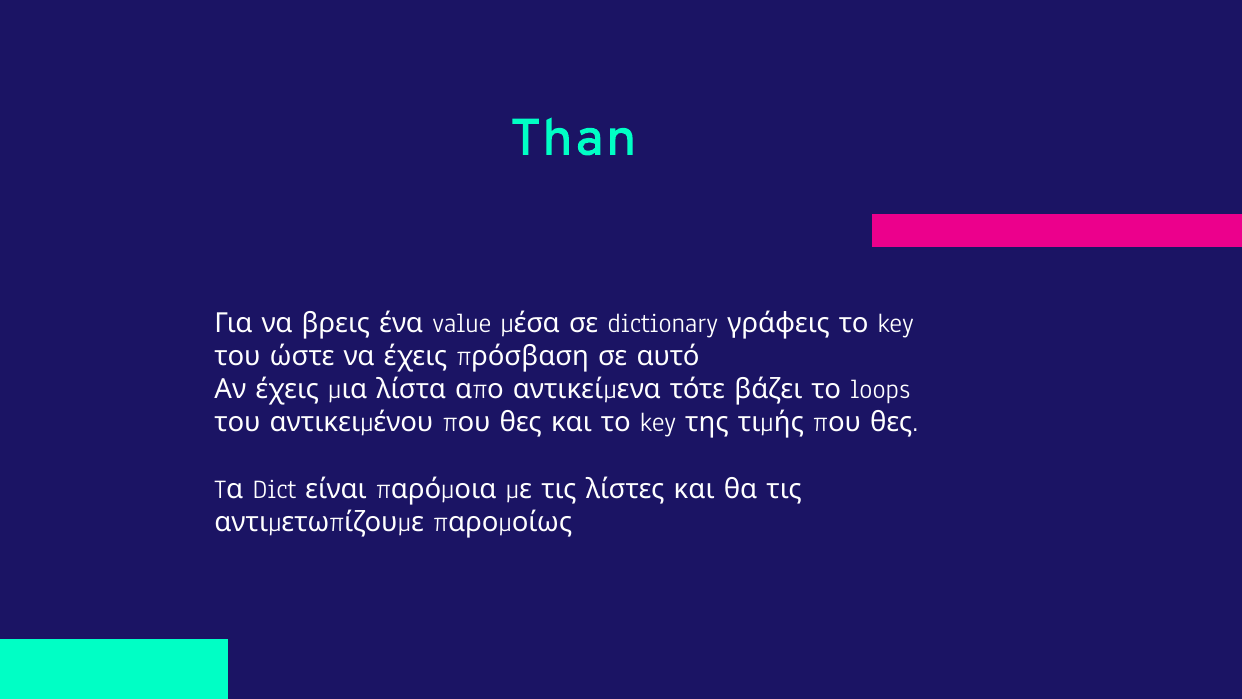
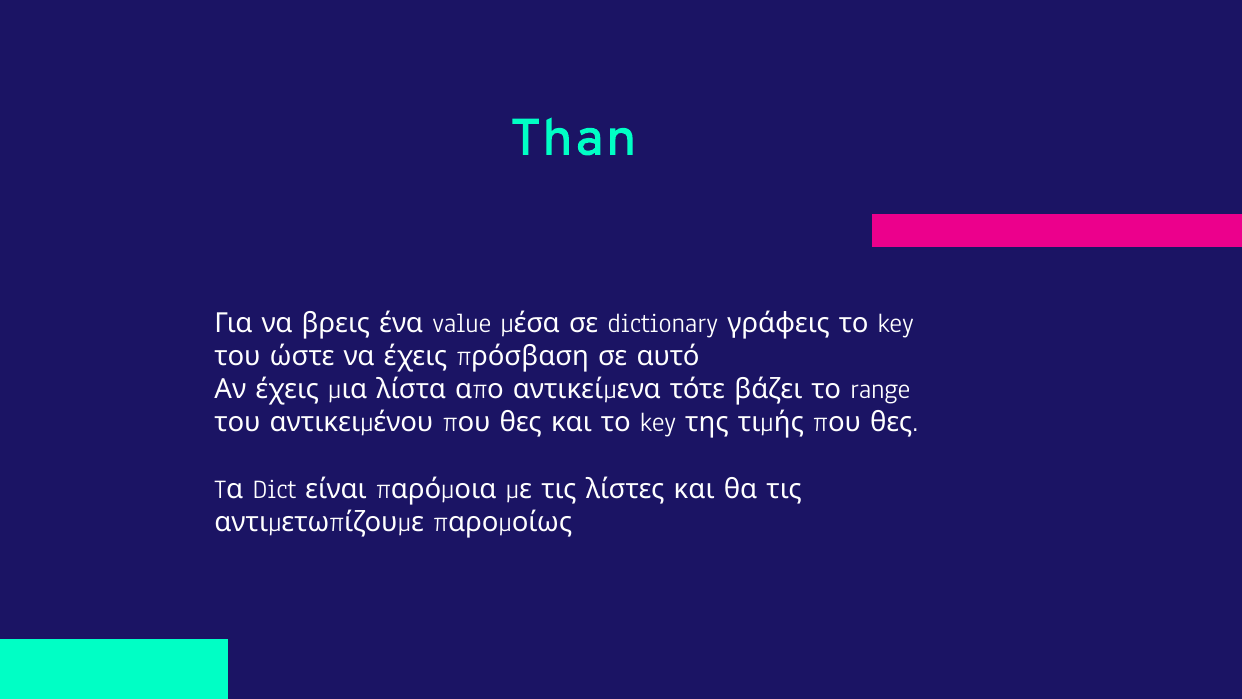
loops: loops -> range (880, 389)
